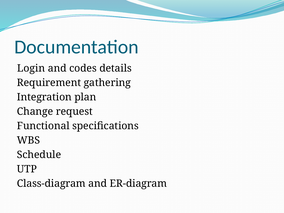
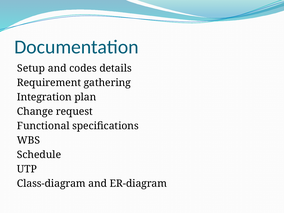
Login: Login -> Setup (31, 68)
